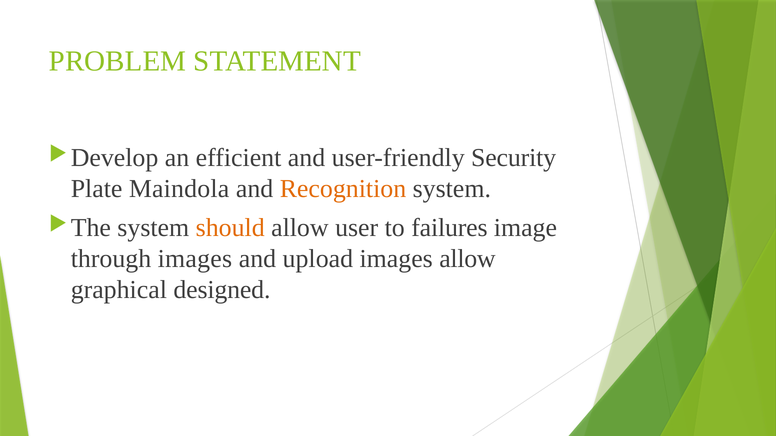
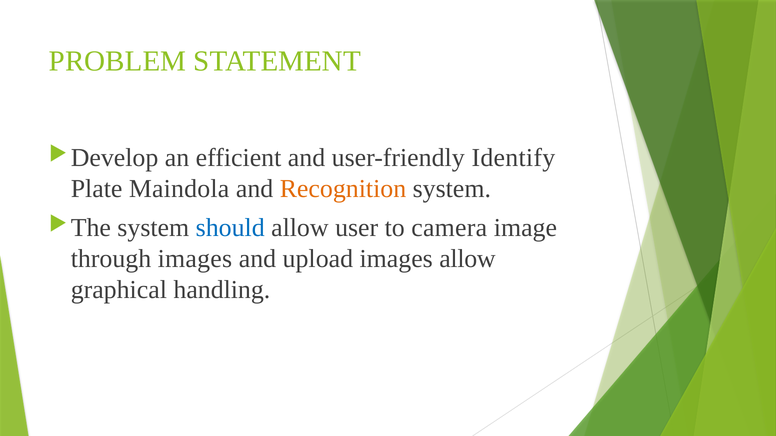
Security: Security -> Identify (513, 158)
should colour: orange -> blue (230, 228)
failures: failures -> camera (449, 228)
designed: designed -> handling (222, 290)
